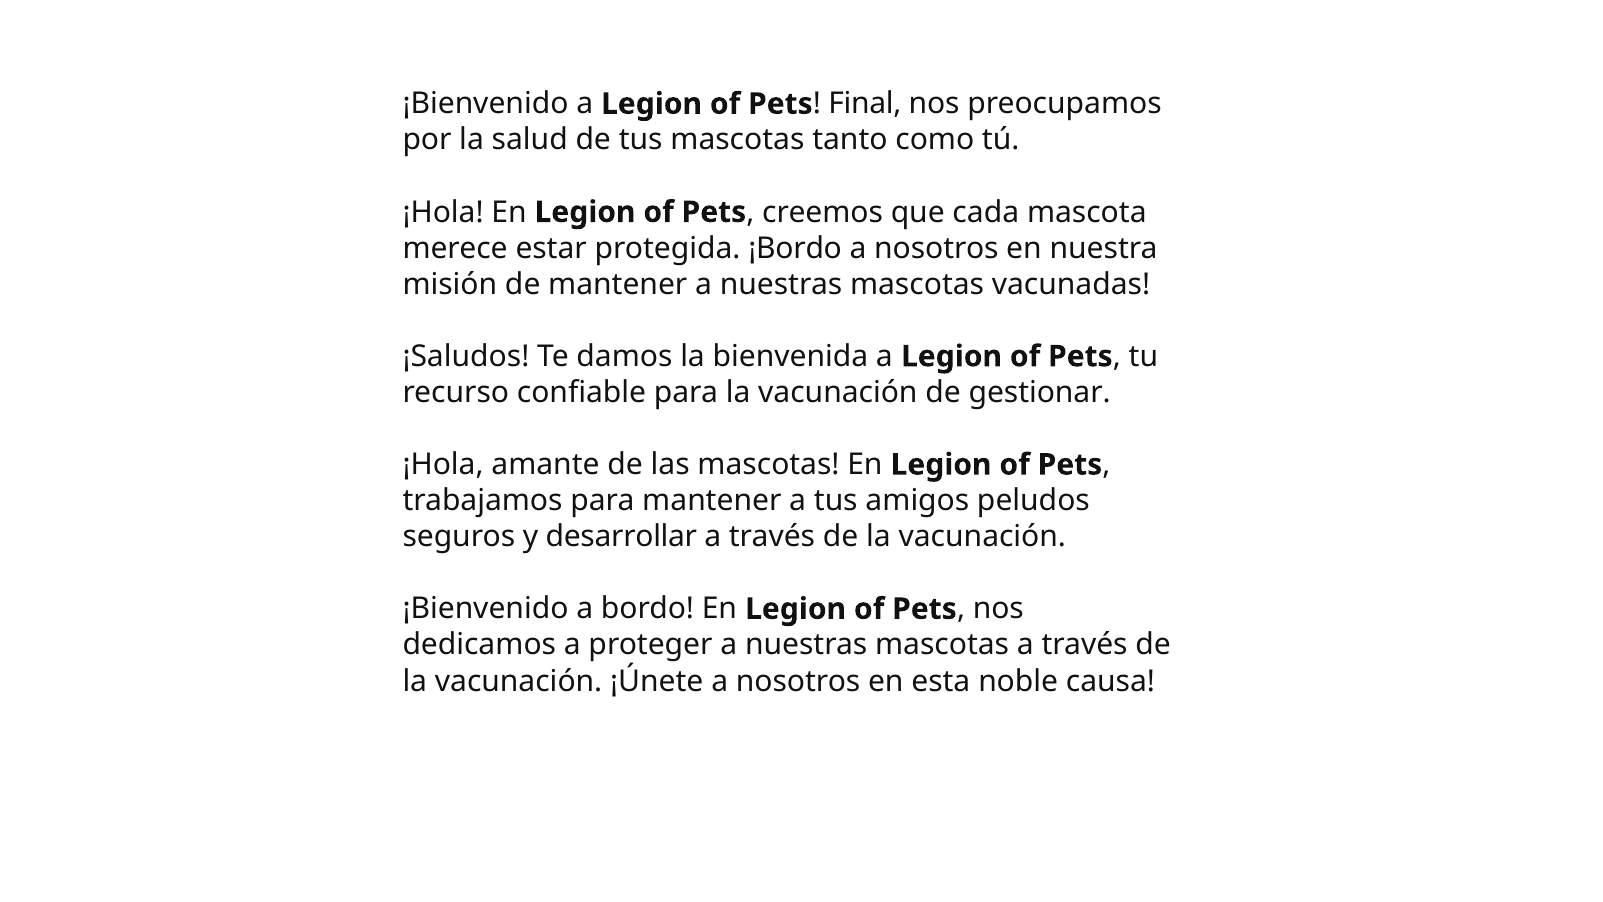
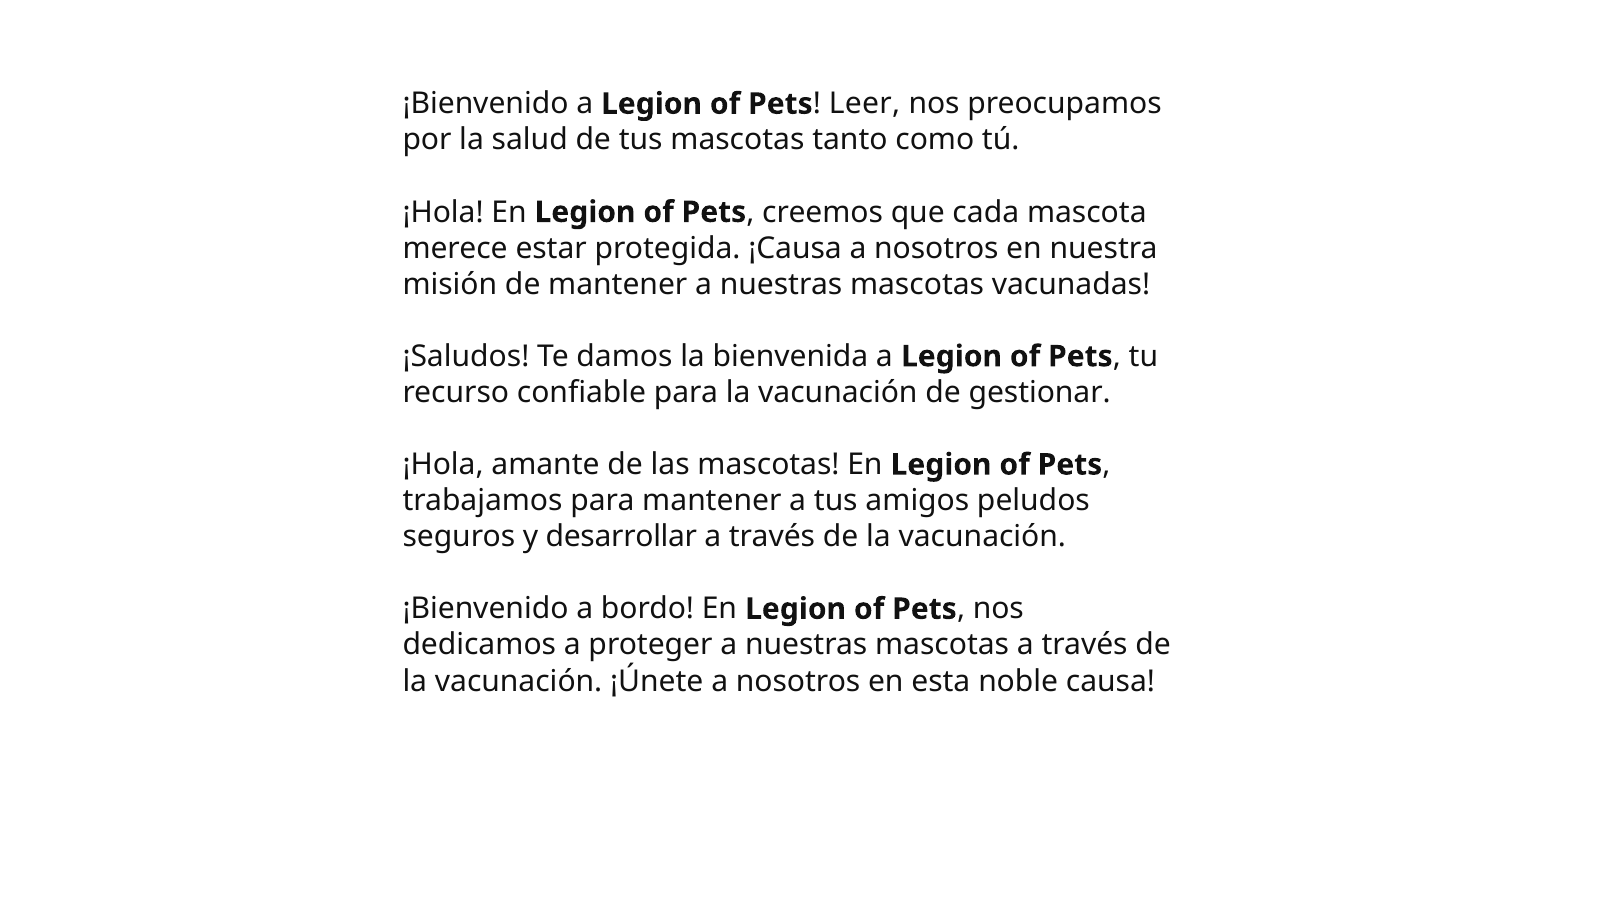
Final: Final -> Leer (865, 104)
¡Bordo: ¡Bordo -> ¡Causa (795, 248)
